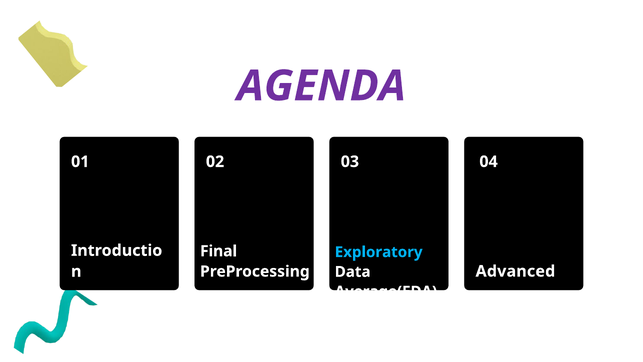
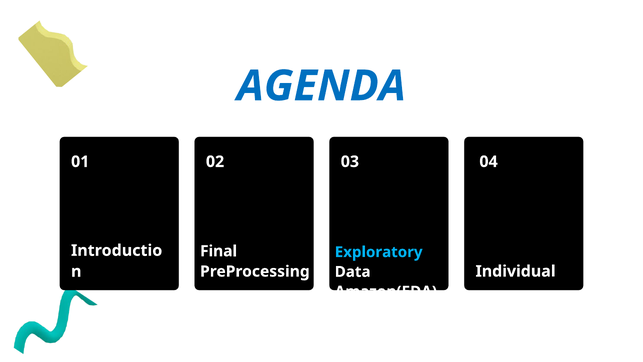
AGENDA colour: purple -> blue (321, 86)
Advanced: Advanced -> Individual (516, 271)
Average(EDA: Average(EDA -> Amazon(EDA (386, 291)
